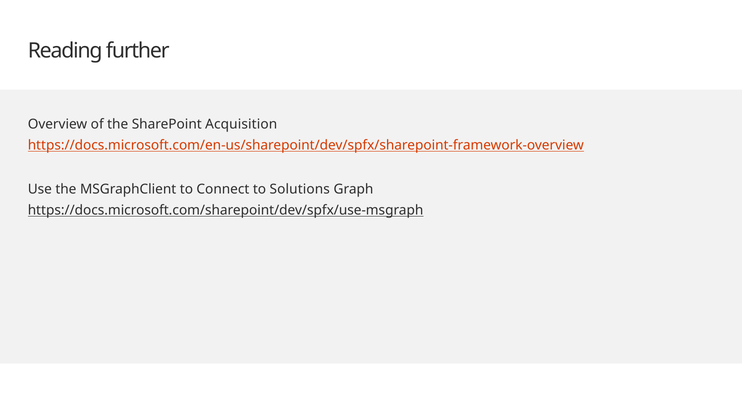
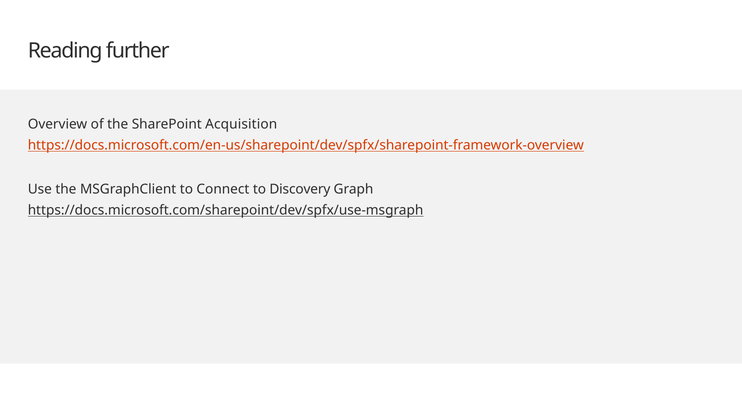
Solutions: Solutions -> Discovery (300, 189)
